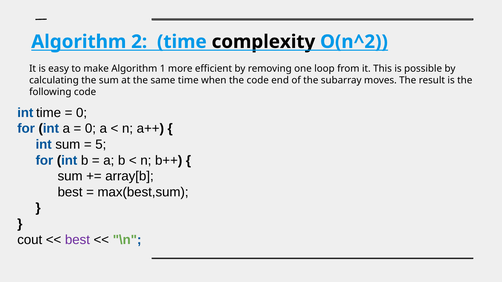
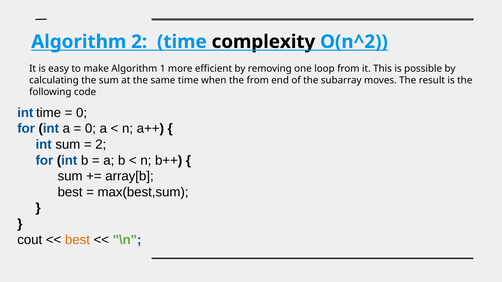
the code: code -> from (258, 80)
5: 5 -> 2 (101, 145)
best colour: purple -> orange (77, 240)
